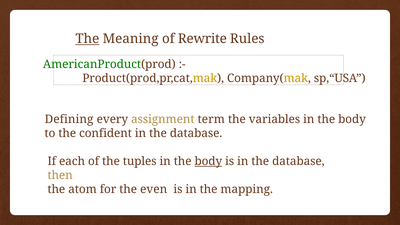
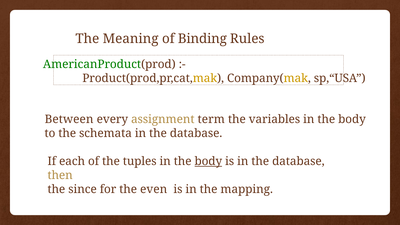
The underline: present -> none (87, 39)
Rewrite: Rewrite -> Binding (202, 39)
Defining: Defining -> Between (69, 119)
confident: confident -> schemata (105, 133)
atom: atom -> since (83, 189)
